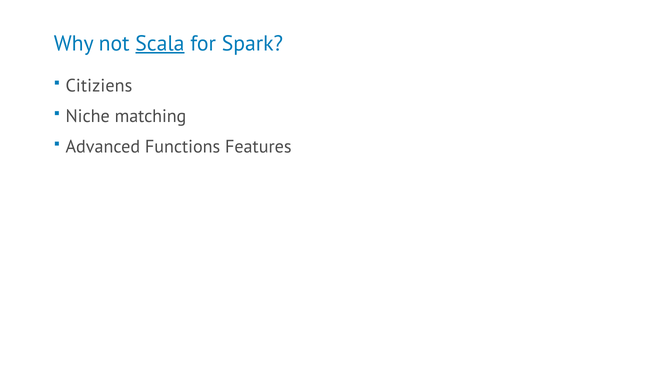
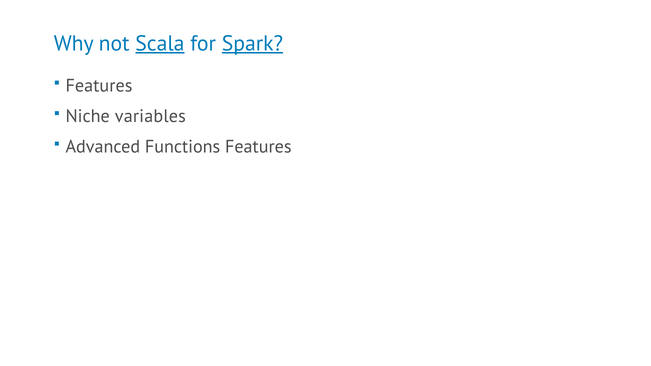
Spark underline: none -> present (252, 43)
Citiziens: Citiziens -> Features (99, 86)
matching: matching -> variables (150, 116)
